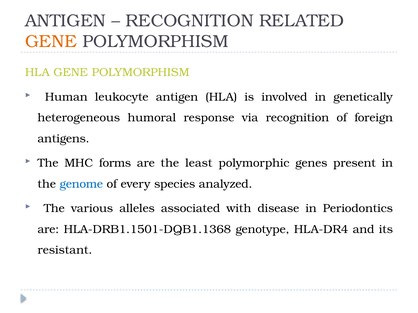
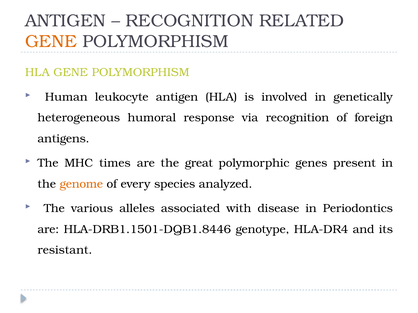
forms: forms -> times (115, 163)
least: least -> great (199, 163)
genome colour: blue -> orange (81, 184)
HLA-DRB1.1501-DQB1.1368: HLA-DRB1.1501-DQB1.1368 -> HLA-DRB1.1501-DQB1.8446 (147, 230)
